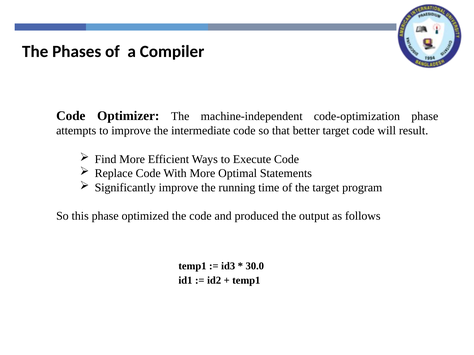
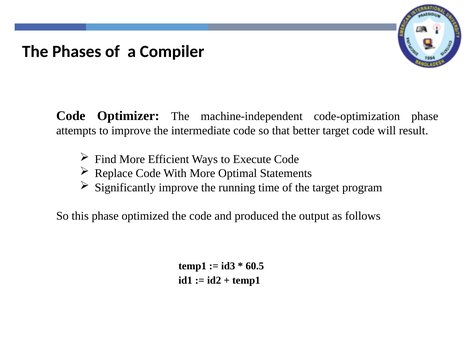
30.0: 30.0 -> 60.5 (255, 266)
